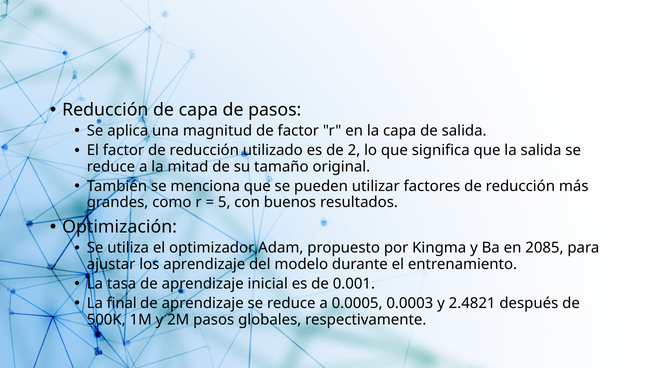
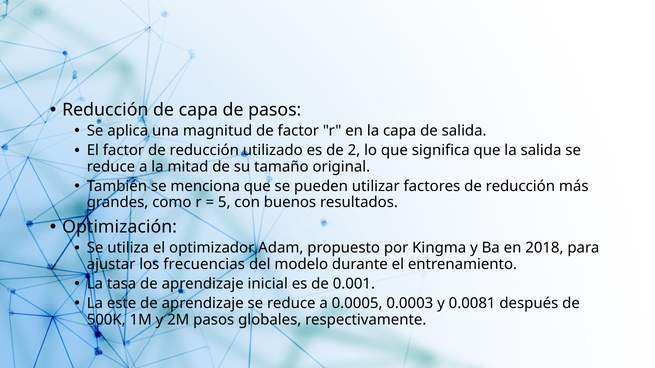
2085: 2085 -> 2018 (544, 248)
los aprendizaje: aprendizaje -> frecuencias (204, 265)
final: final -> este (122, 304)
2.4821: 2.4821 -> 0.0081 (472, 304)
